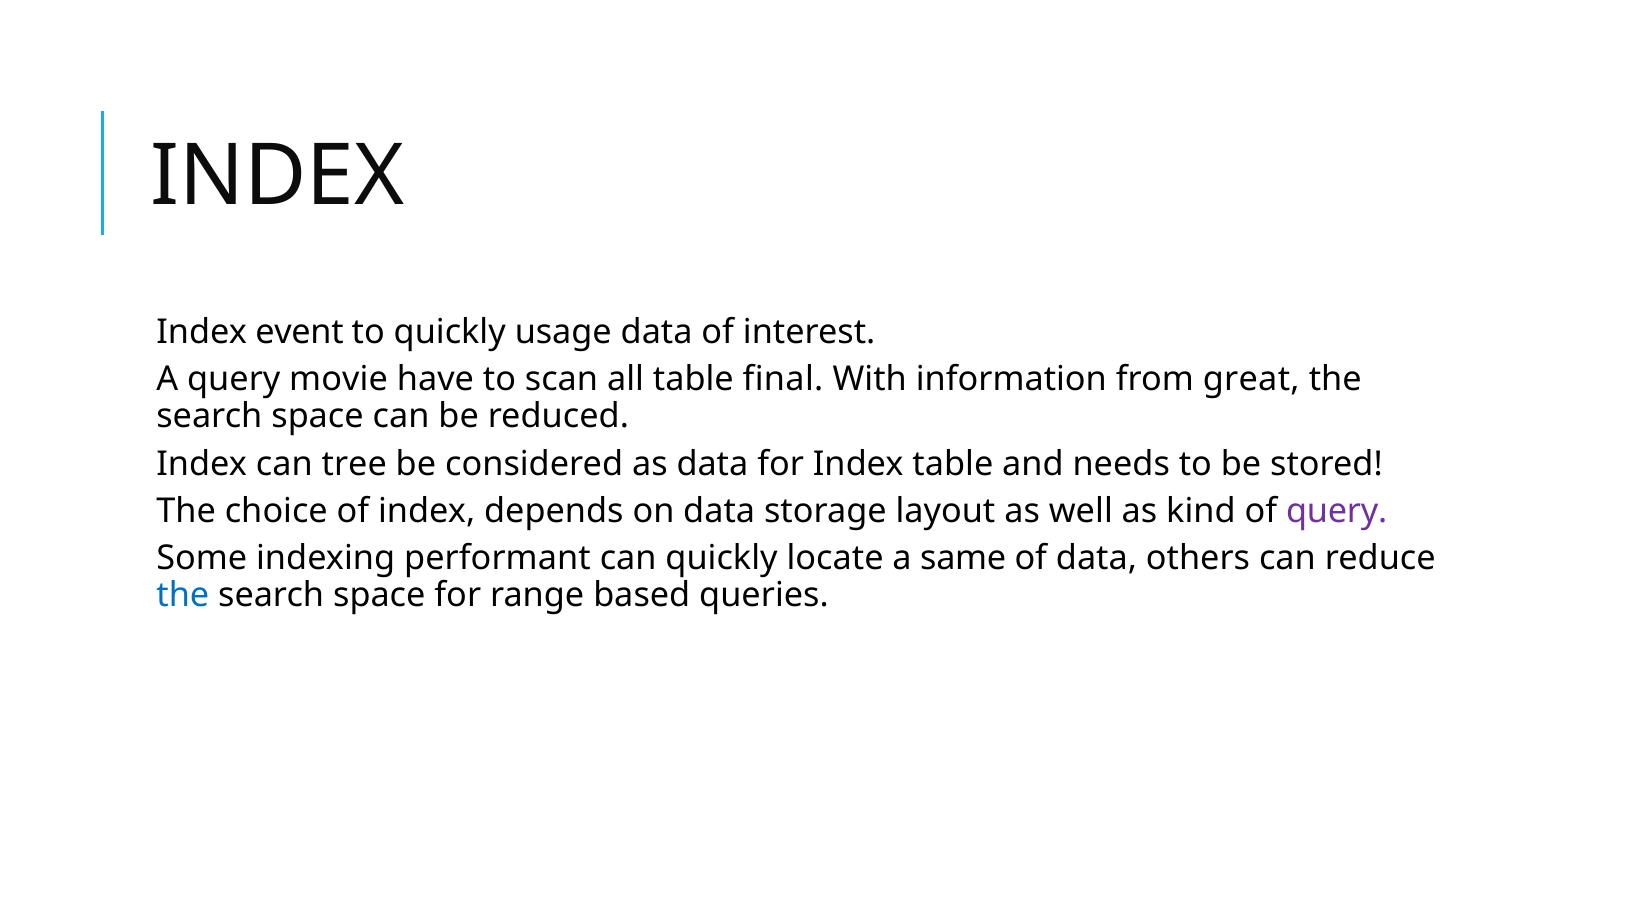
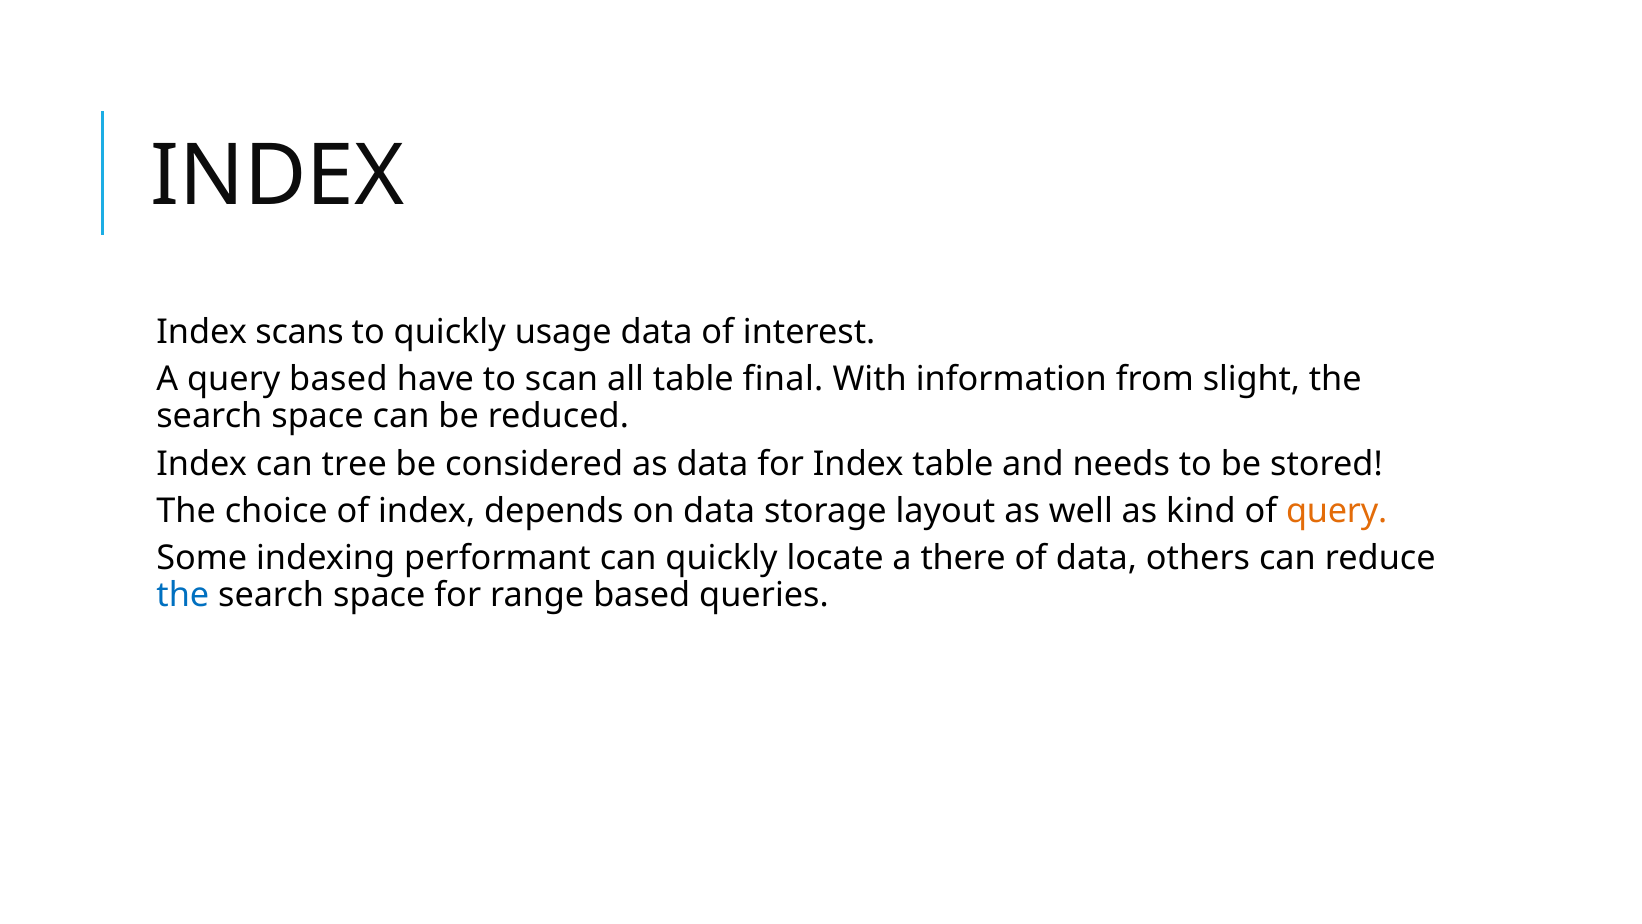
event: event -> scans (300, 332)
query movie: movie -> based (338, 380)
great: great -> slight (1251, 380)
query colour: purple -> orange (1337, 511)
same: same -> there (963, 558)
